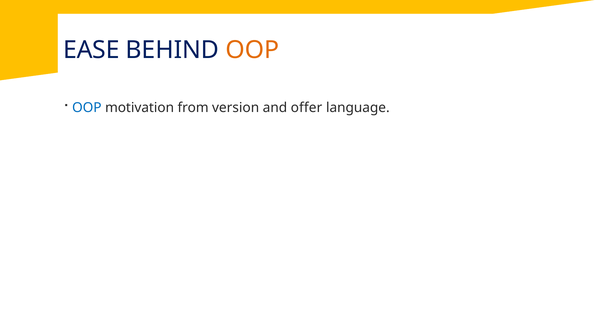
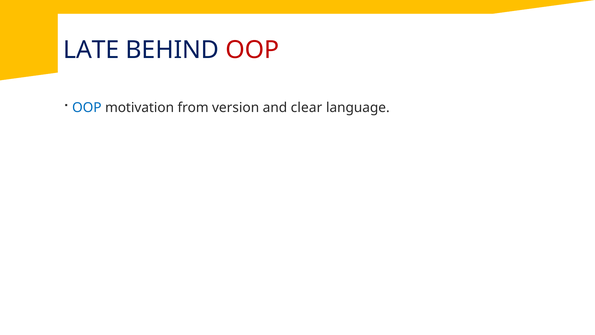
EASE: EASE -> LATE (91, 50)
OOP colour: orange -> red (252, 50)
offer: offer -> clear (306, 108)
